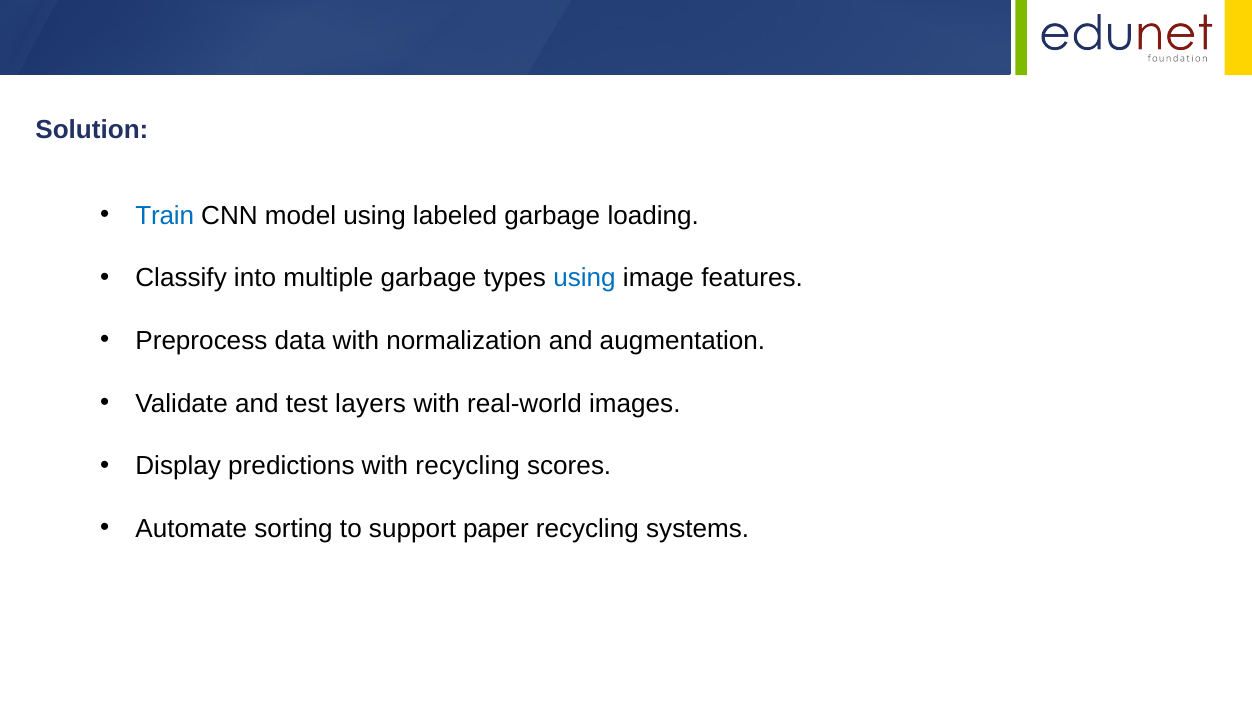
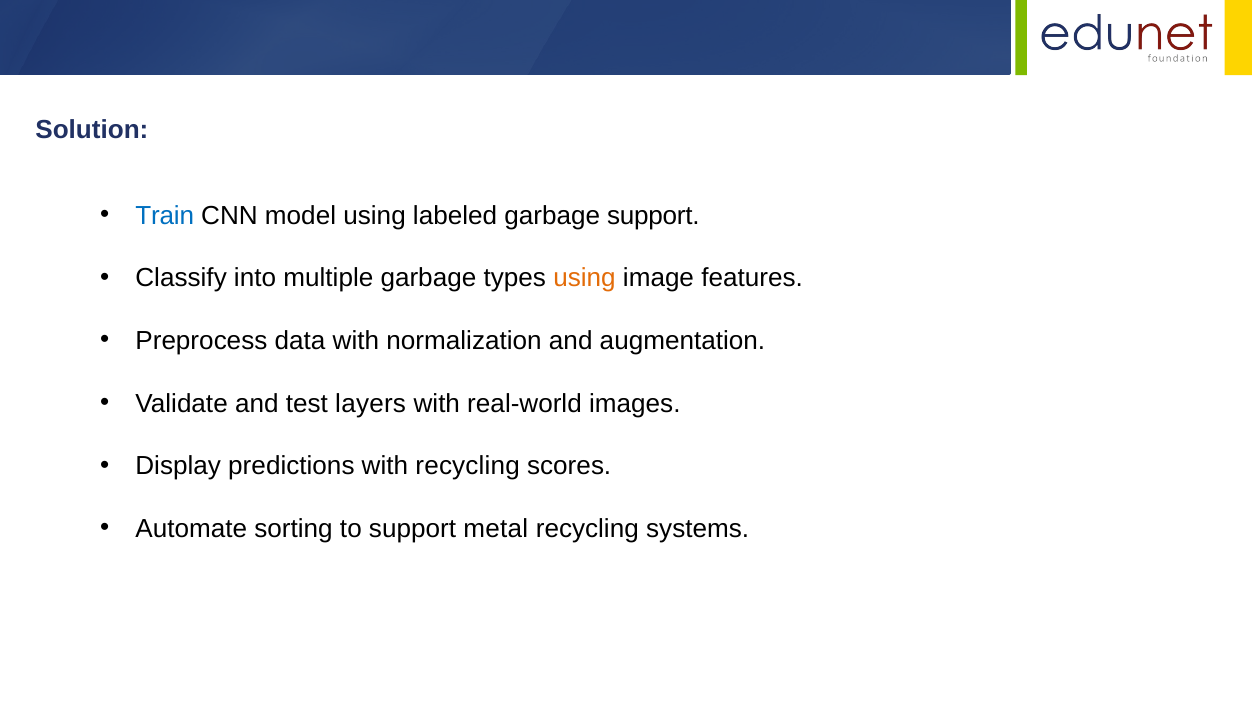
garbage loading: loading -> support (653, 216)
using colour: blue -> orange (584, 278)
paper: paper -> metal (496, 529)
